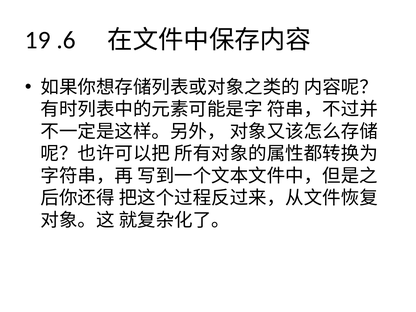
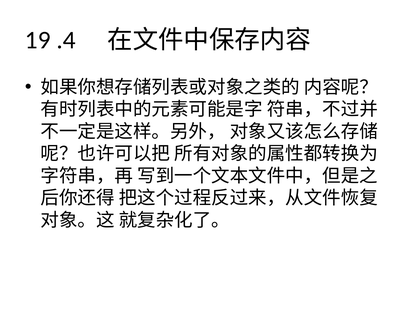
.6: .6 -> .4 (66, 40)
